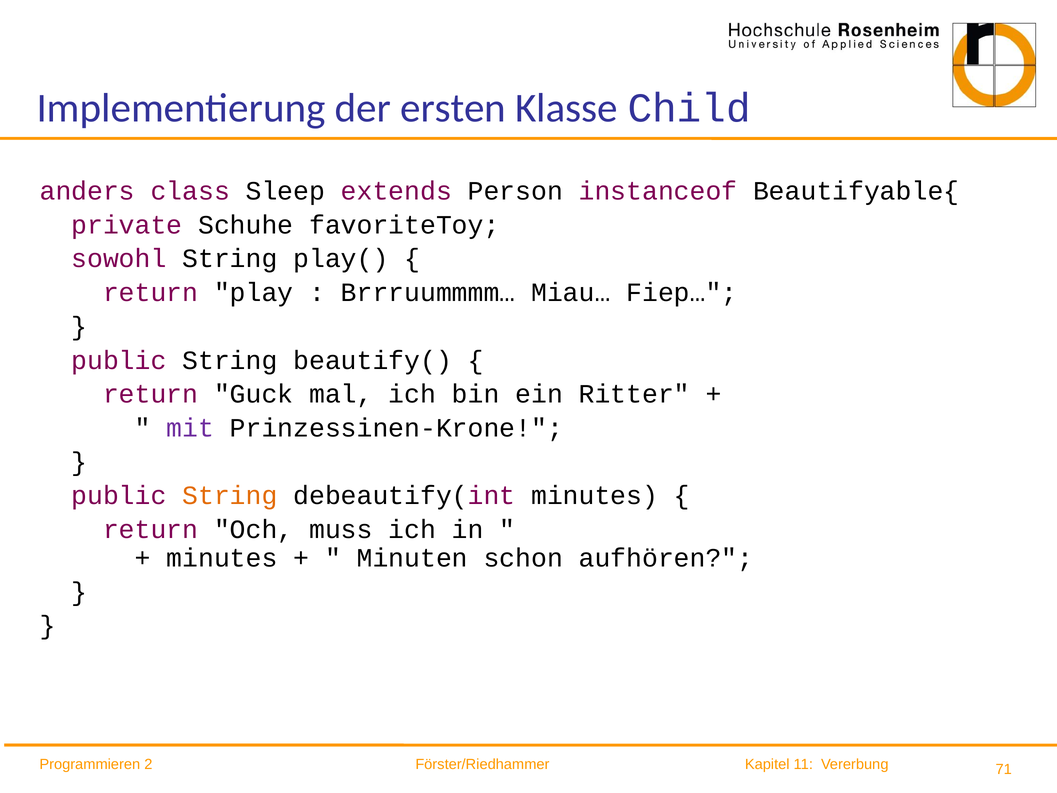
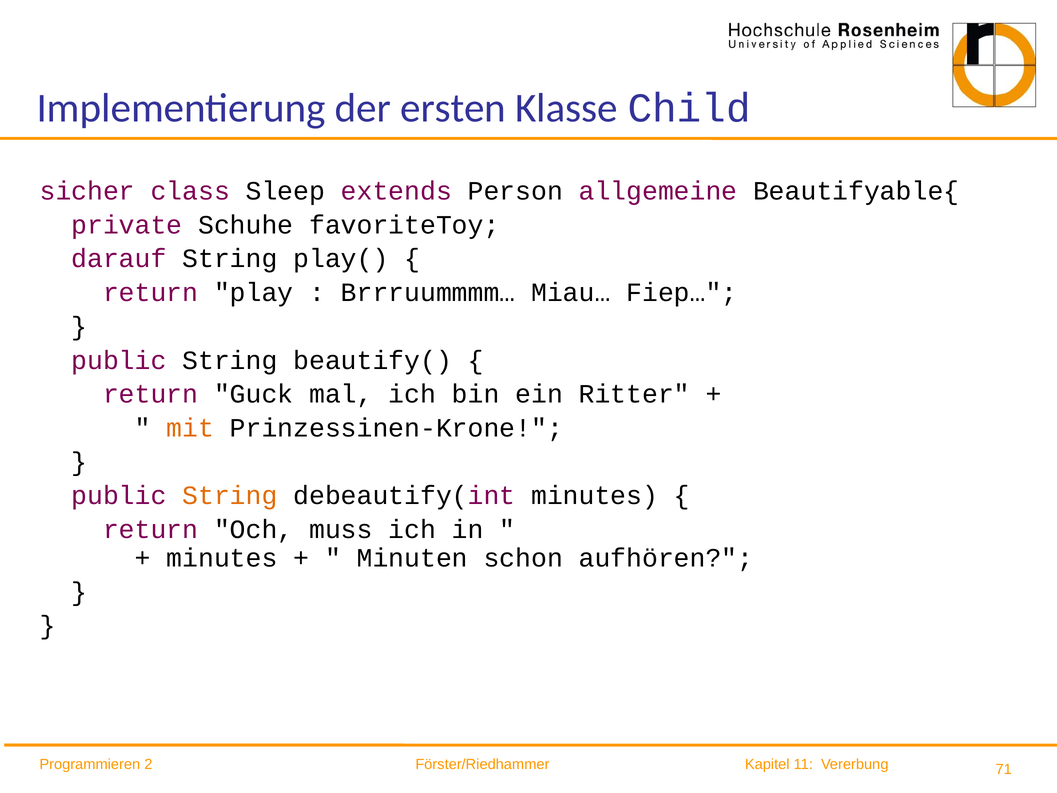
anders: anders -> sicher (87, 191)
instanceof: instanceof -> allgemeine (658, 191)
sowohl: sowohl -> darauf (119, 259)
mit colour: purple -> orange (190, 428)
